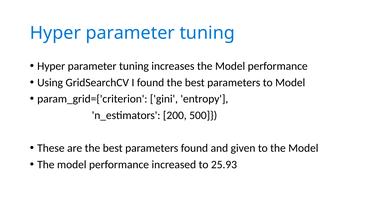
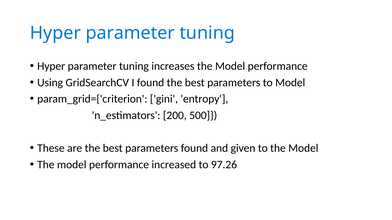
25.93: 25.93 -> 97.26 (224, 165)
